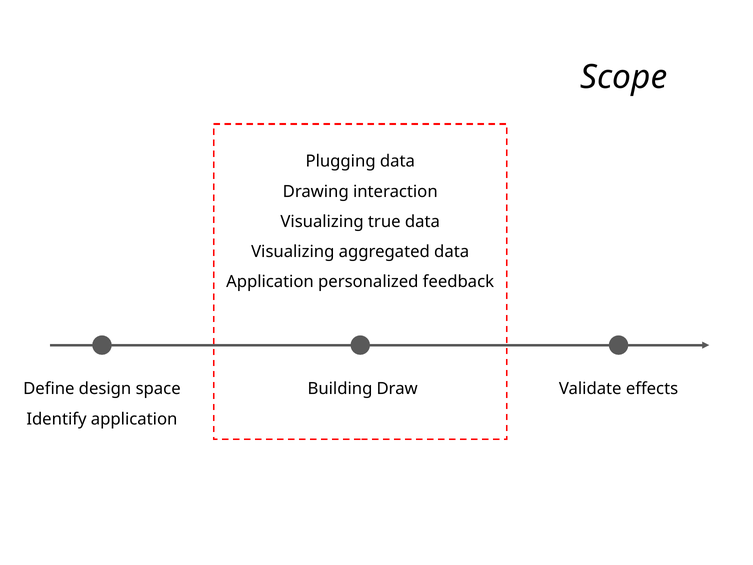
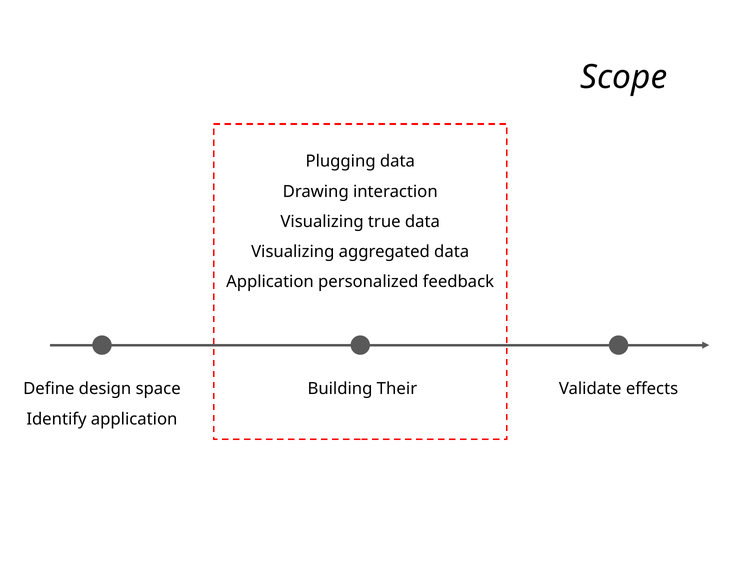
Draw: Draw -> Their (397, 389)
